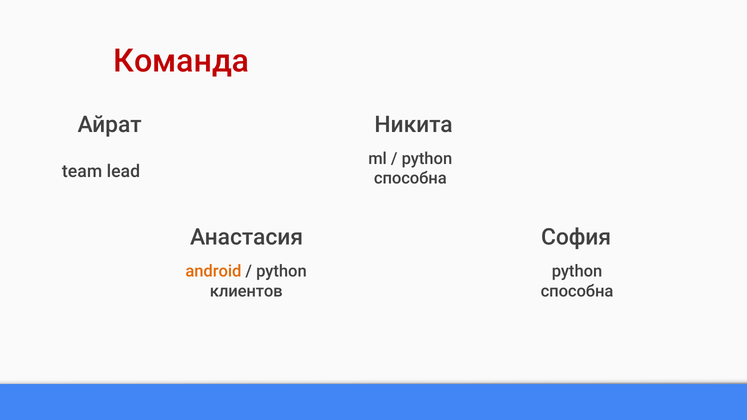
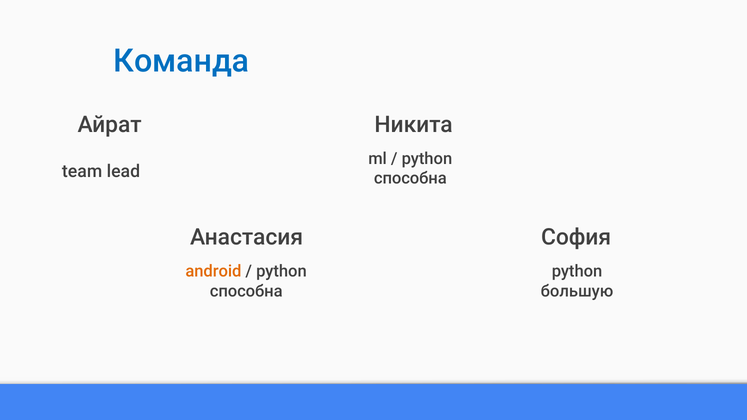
Команда colour: red -> blue (181, 61)
клиентов: клиентов -> способна (246, 291)
способна: способна -> большую (577, 291)
